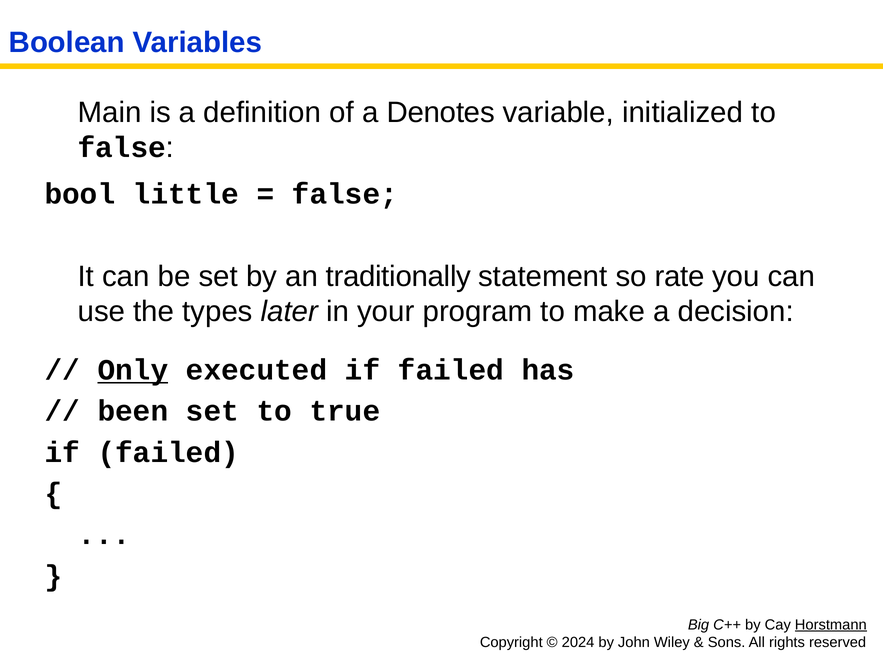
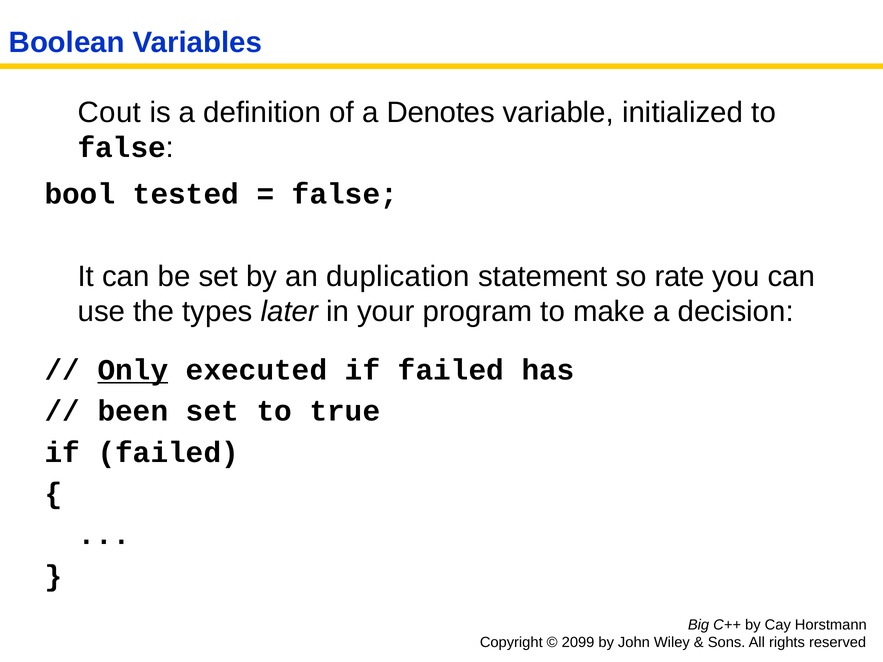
Main: Main -> Cout (109, 112)
little: little -> tested (186, 194)
traditionally: traditionally -> duplication (398, 276)
Horstmann underline: present -> none (831, 625)
2024: 2024 -> 2099 (578, 643)
